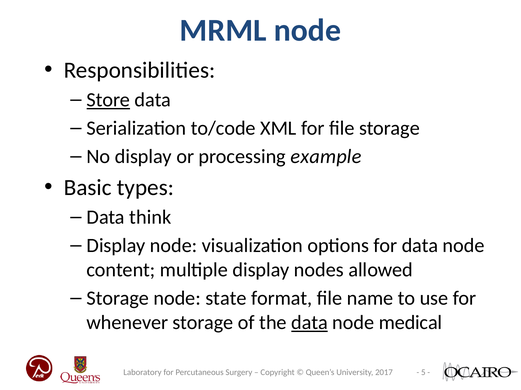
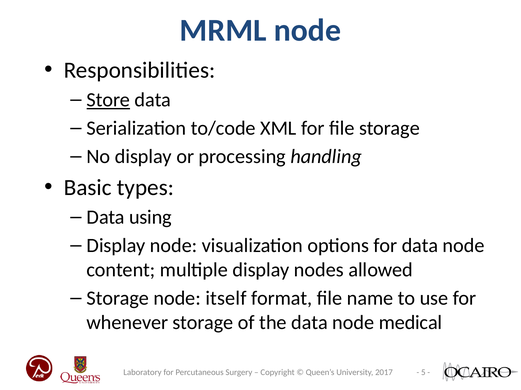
example: example -> handling (326, 157)
think: think -> using (150, 218)
state: state -> itself (226, 299)
data underline: present -> none (310, 323)
